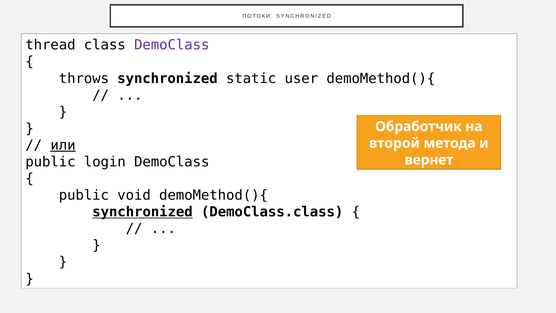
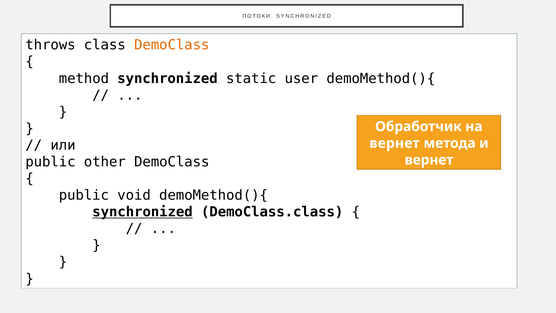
thread: thread -> throws (50, 45)
DemoClass colour: purple -> orange (172, 45)
throws: throws -> method (84, 78)
или underline: present -> none (63, 145)
второй: второй -> вернет (394, 143)
login: login -> other (105, 162)
